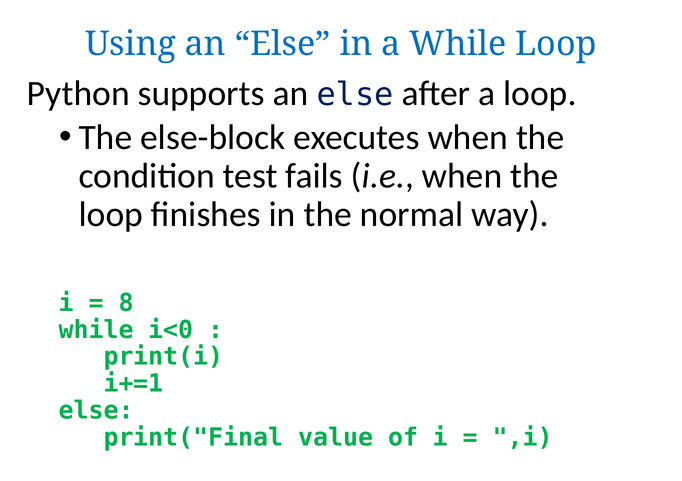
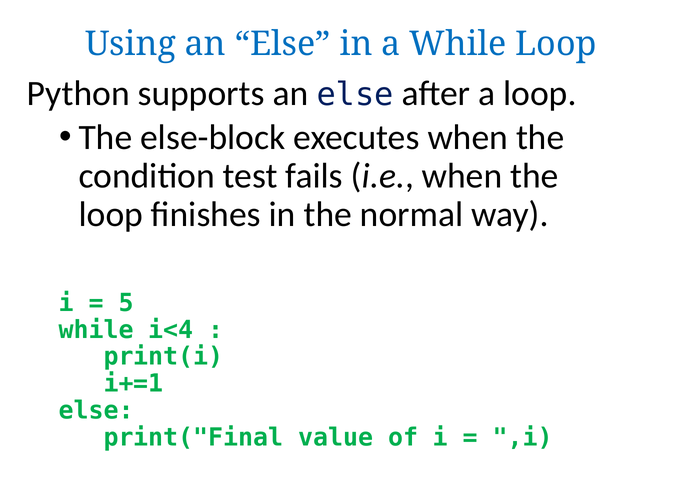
8: 8 -> 5 (126, 303)
i<0: i<0 -> i<4 (171, 330)
